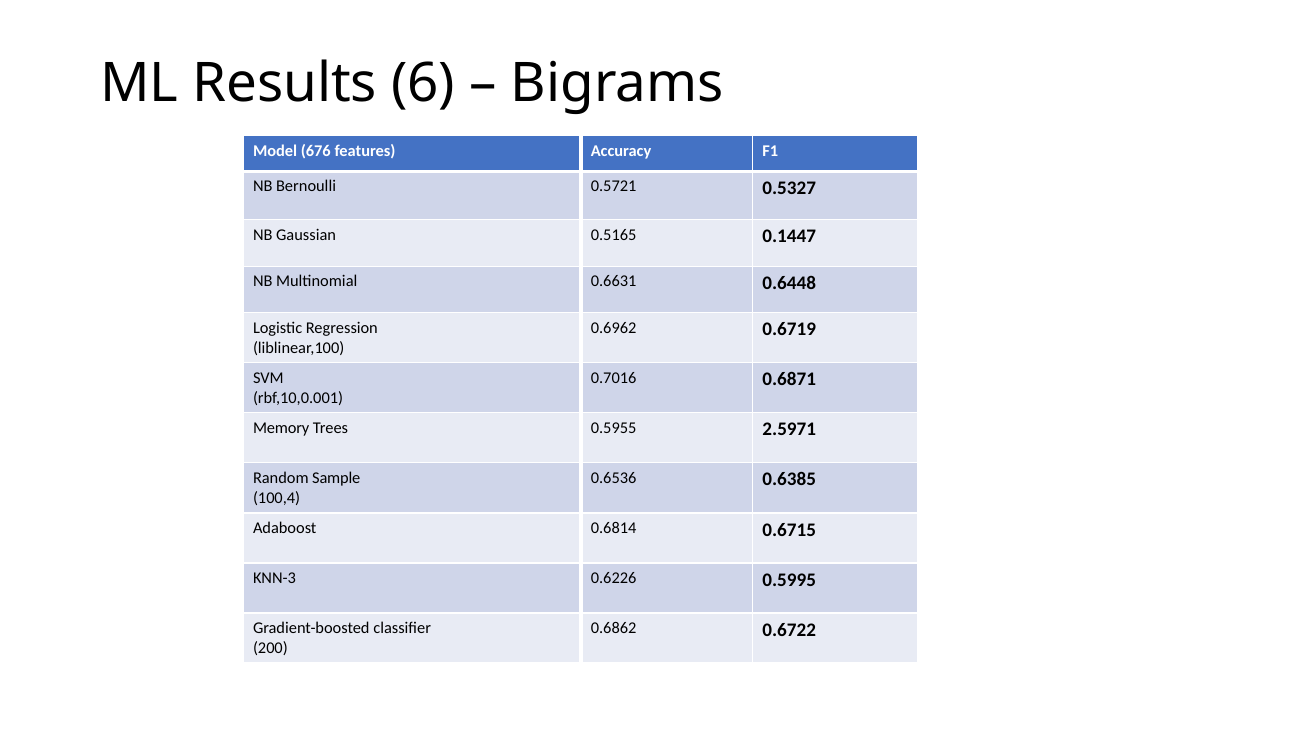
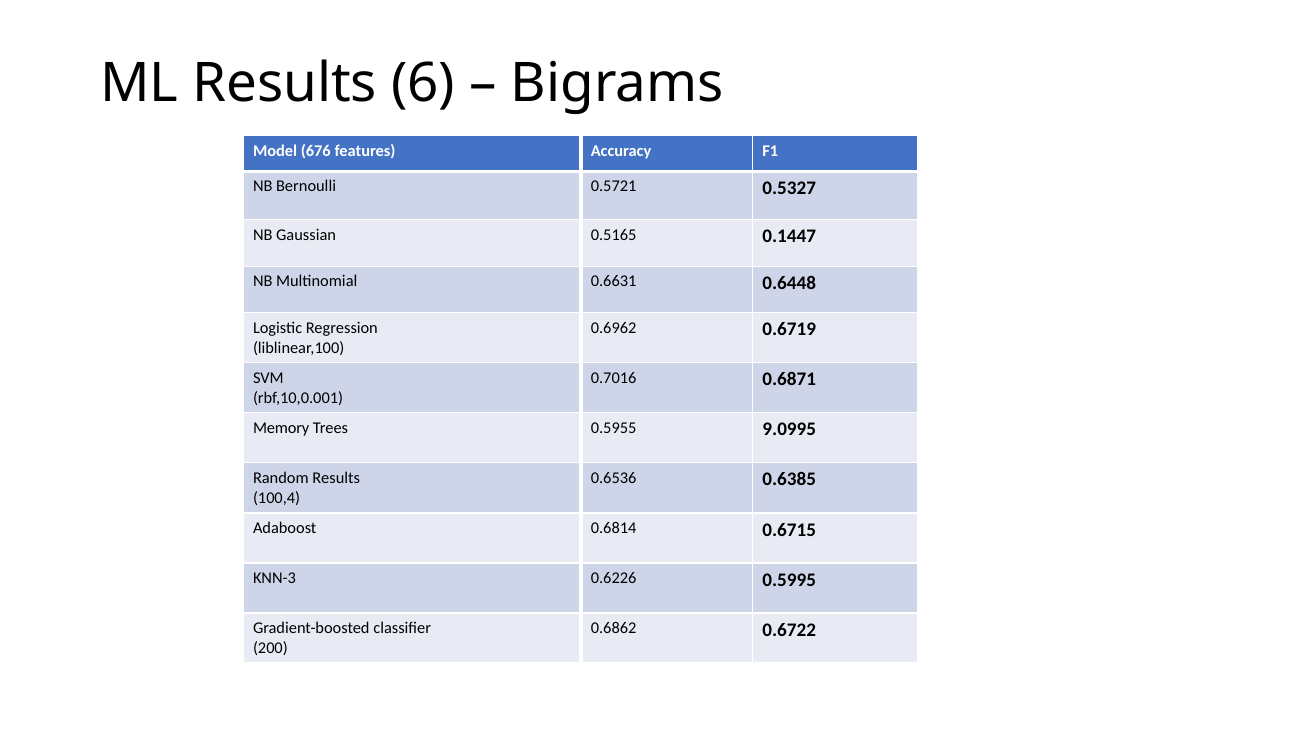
2.5971: 2.5971 -> 9.0995 (789, 430)
Random Sample: Sample -> Results (336, 478)
